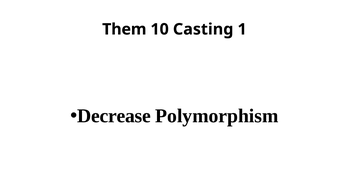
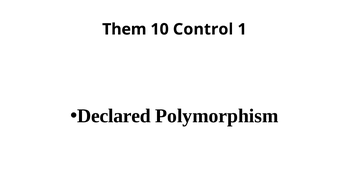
Casting: Casting -> Control (203, 29)
Decrease: Decrease -> Declared (114, 116)
